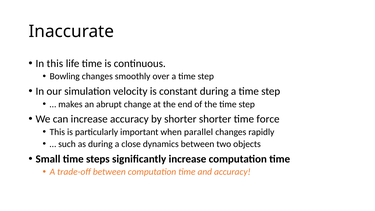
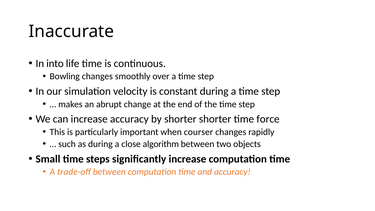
In this: this -> into (55, 63)
parallel: parallel -> courser (199, 132)
dynamics: dynamics -> algorithm (161, 144)
